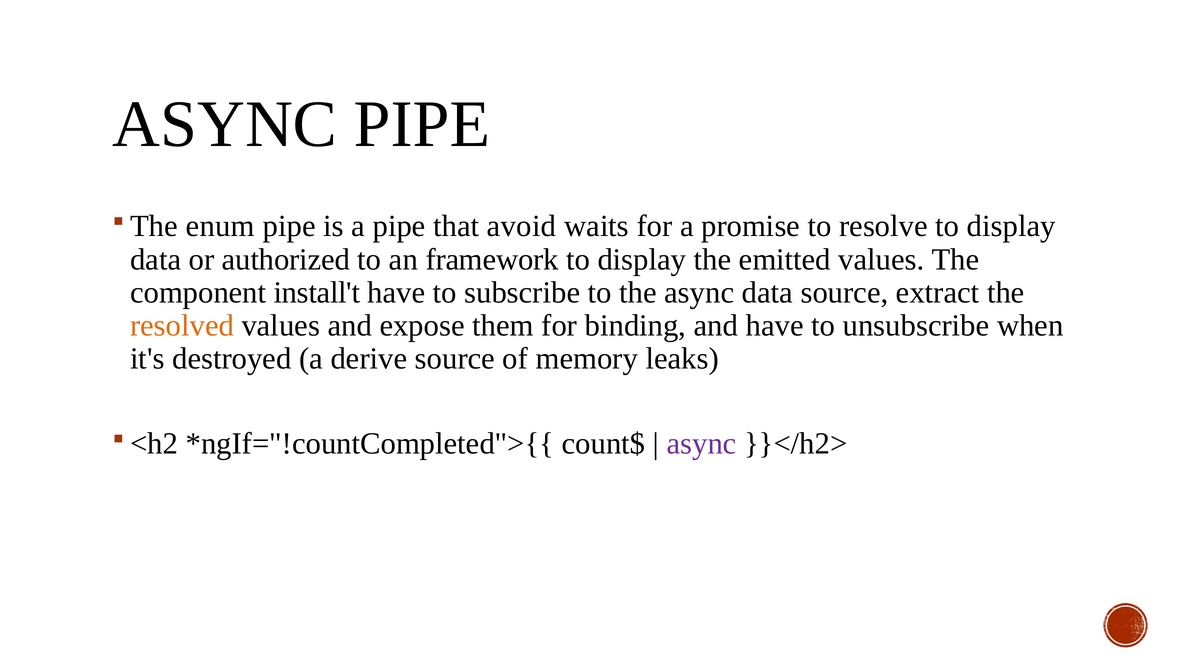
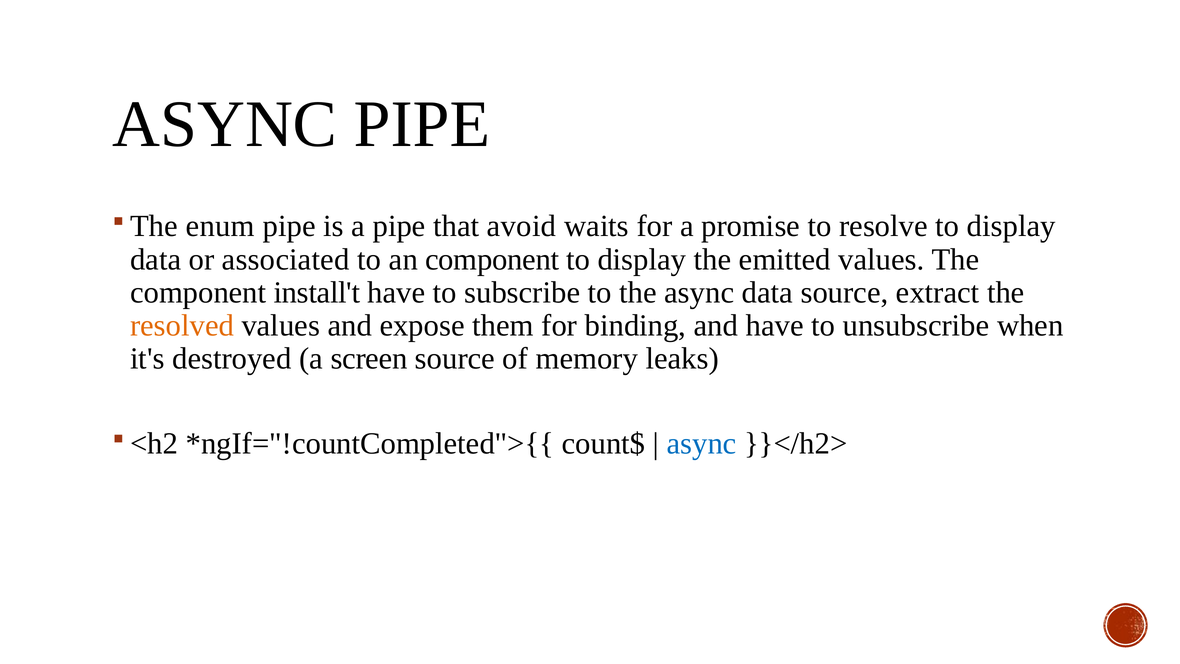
authorized: authorized -> associated (286, 259)
an framework: framework -> component (492, 259)
derive: derive -> screen (369, 359)
async colour: purple -> blue (702, 443)
